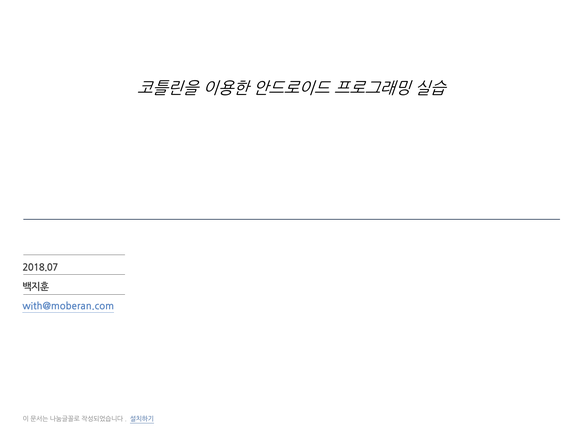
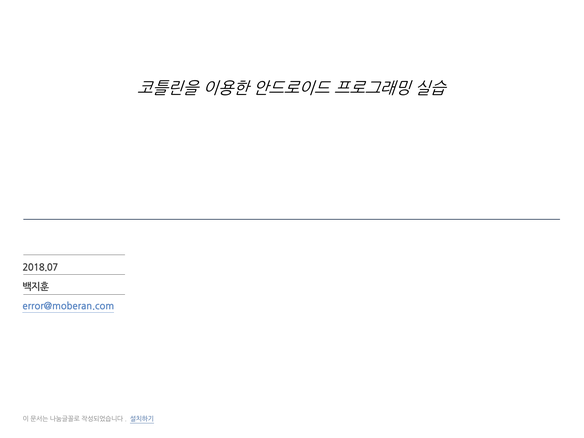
with@moberan.com: with@moberan.com -> error@moberan.com (68, 306)
